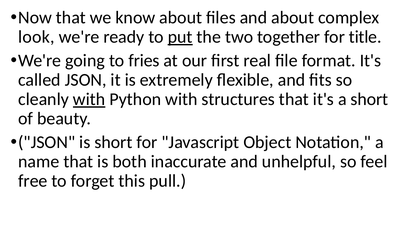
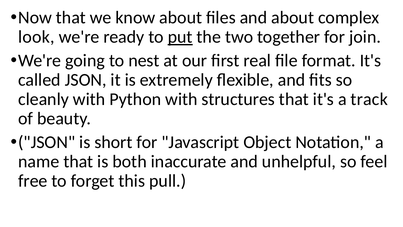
title: title -> join (365, 37)
fries: fries -> nest (144, 60)
with underline: present -> none (89, 99)
a short: short -> track (369, 99)
